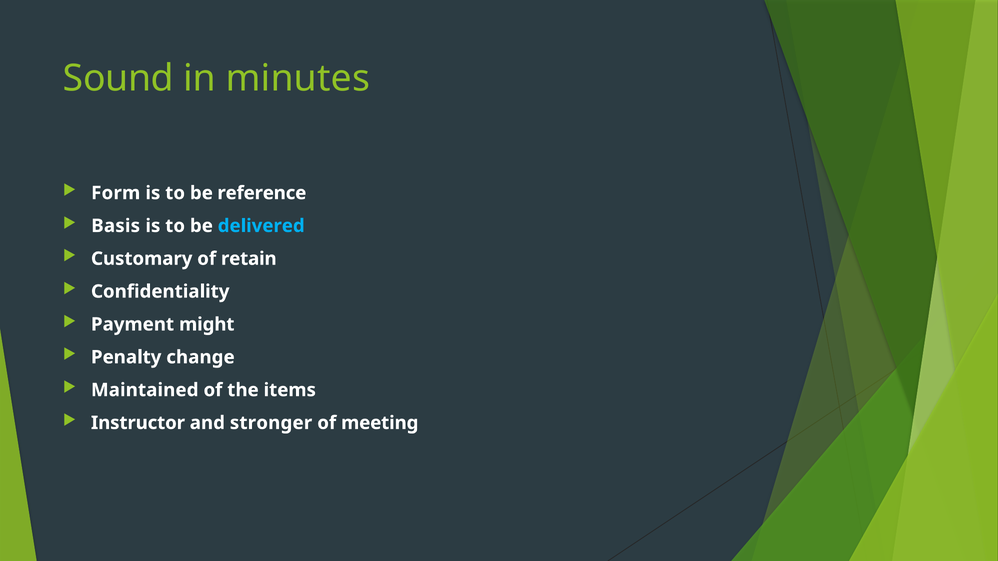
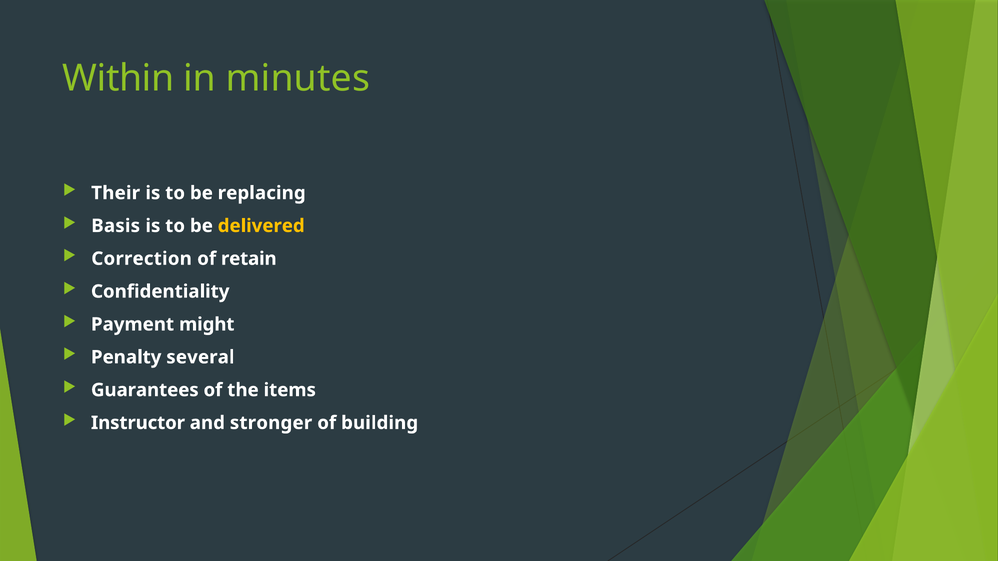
Sound: Sound -> Within (118, 79)
Form: Form -> Their (116, 193)
reference: reference -> replacing (262, 193)
delivered colour: light blue -> yellow (261, 226)
Customary: Customary -> Correction (142, 259)
change: change -> several (200, 357)
Maintained: Maintained -> Guarantees (145, 390)
meeting: meeting -> building (380, 423)
